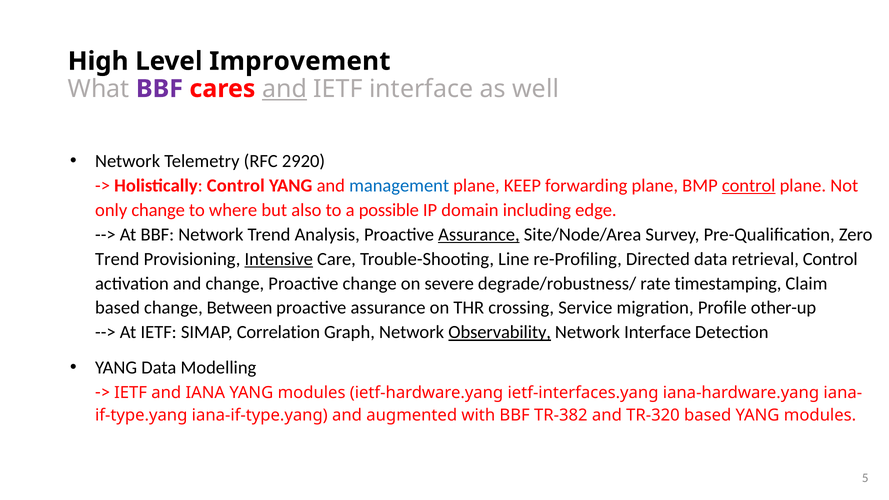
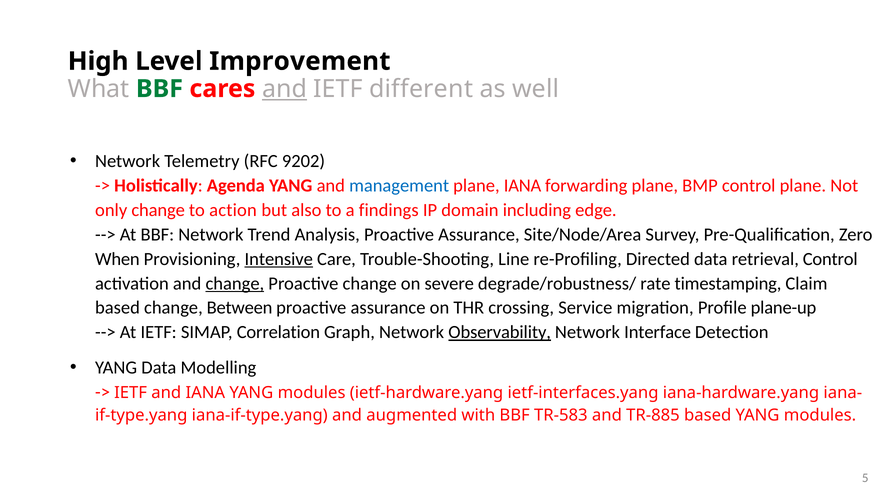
BBF colour: purple -> green (159, 89)
IETF interface: interface -> different (421, 89)
2920: 2920 -> 9202 (303, 161)
Holistically Control: Control -> Agenda (236, 186)
plane KEEP: KEEP -> IANA (523, 186)
control underline: present -> none (749, 186)
where: where -> action (233, 210)
possible: possible -> findings (389, 210)
Assurance underline: present -> none (479, 235)
Trend: Trend -> When (117, 259)
change underline: none -> present (235, 283)
other-up: other-up -> plane-up (783, 308)
TR-382: TR-382 -> TR-583 (561, 415)
TR-320: TR-320 -> TR-885 (653, 415)
